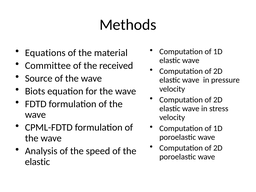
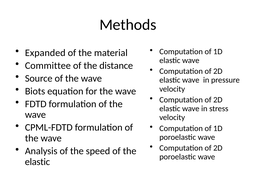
Equations: Equations -> Expanded (45, 53)
received: received -> distance (116, 66)
